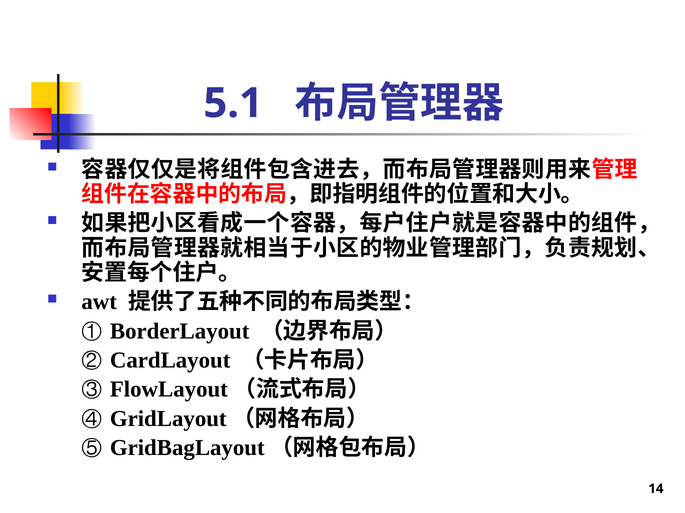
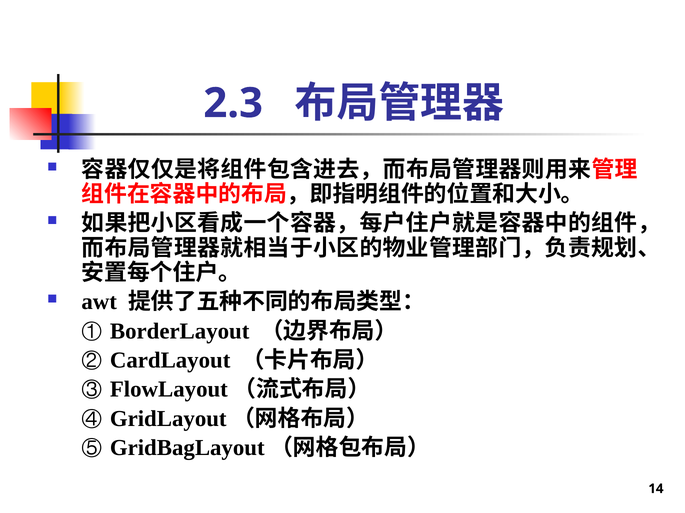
5.1: 5.1 -> 2.3 (233, 103)
